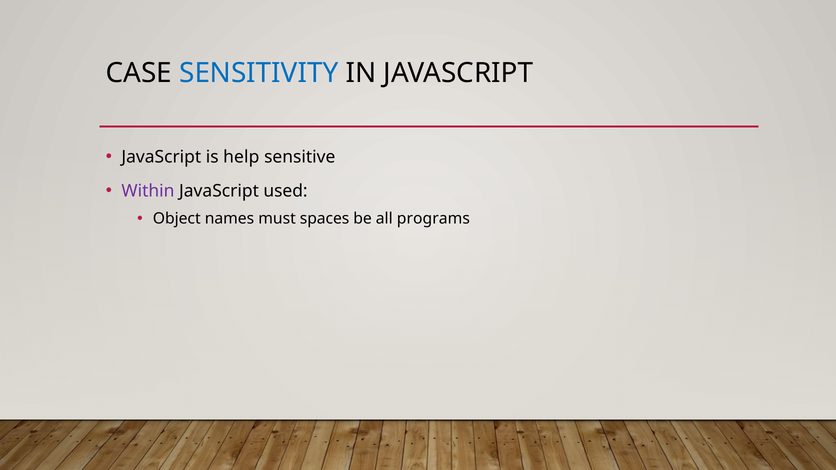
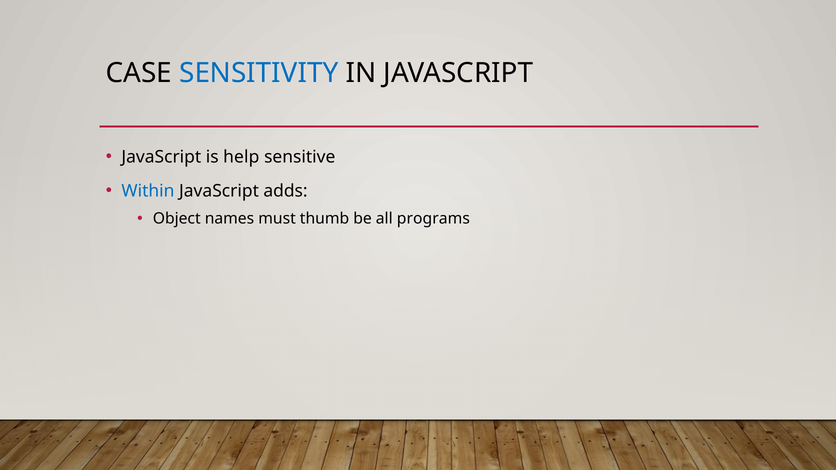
Within colour: purple -> blue (148, 191)
used: used -> adds (286, 191)
spaces: spaces -> thumb (325, 219)
